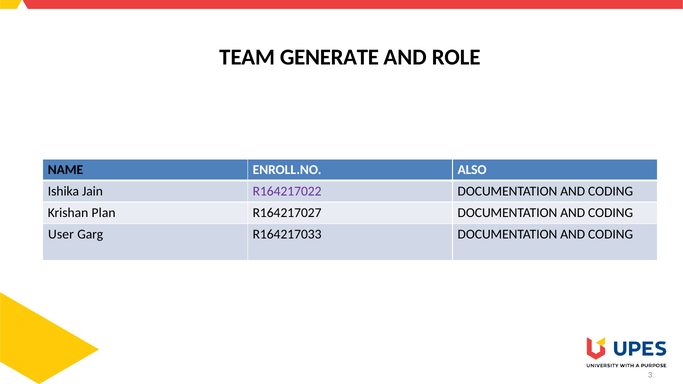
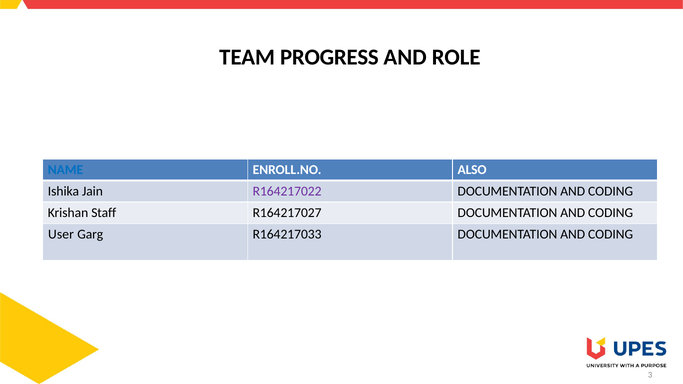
GENERATE: GENERATE -> PROGRESS (329, 57)
NAME colour: black -> blue (66, 170)
Plan: Plan -> Staff (104, 213)
